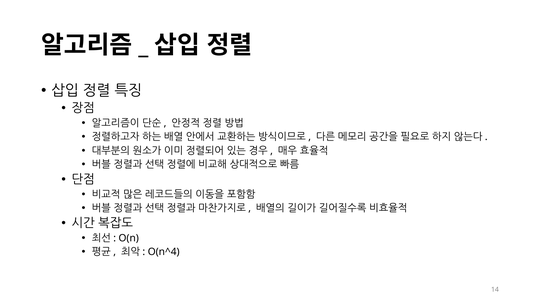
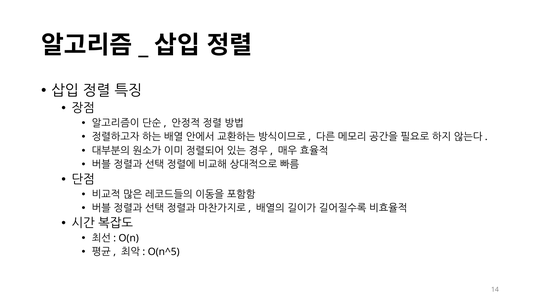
O(n^4: O(n^4 -> O(n^5 (164, 252)
